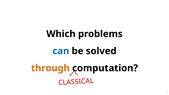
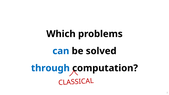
through colour: orange -> blue (50, 68)
